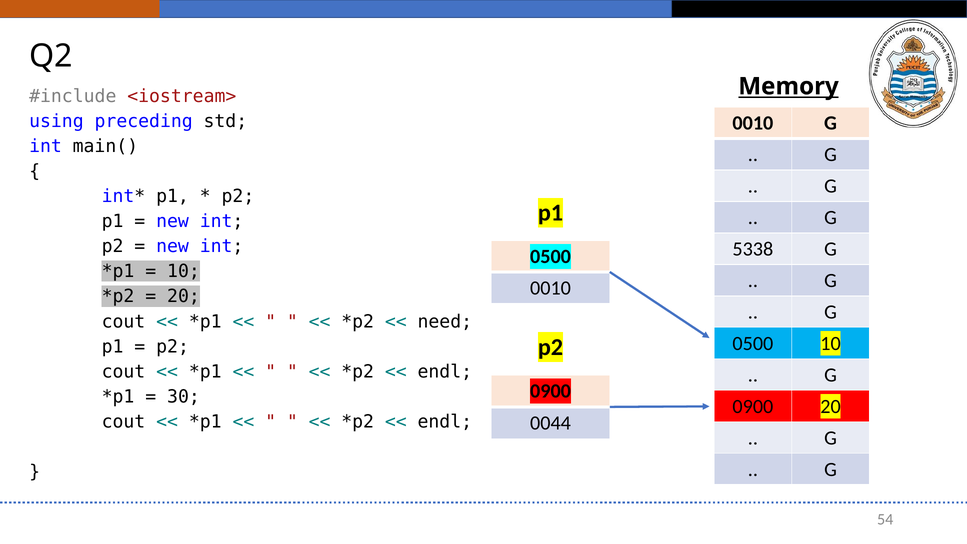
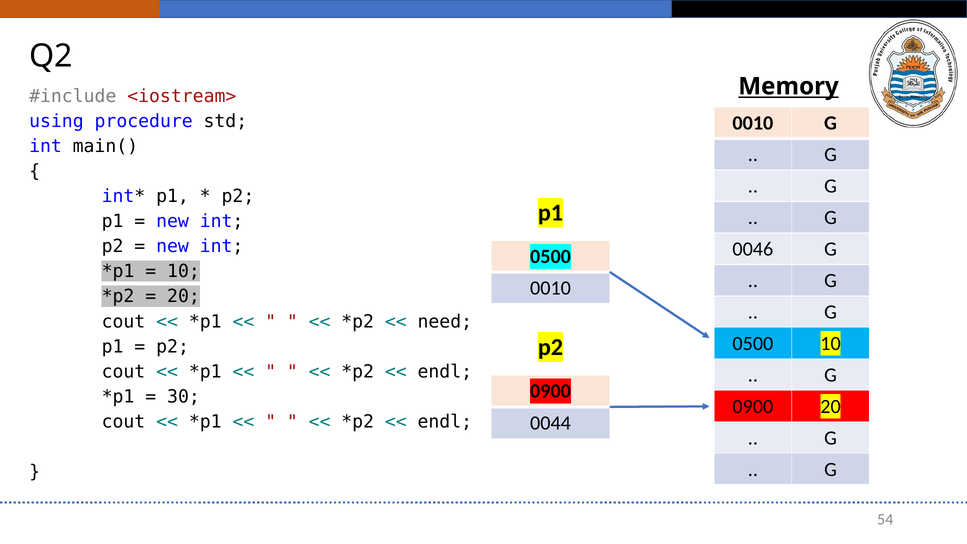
preceding: preceding -> procedure (144, 121)
5338: 5338 -> 0046 (753, 249)
